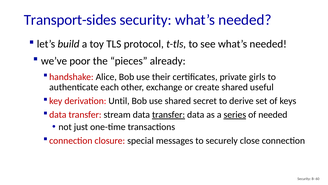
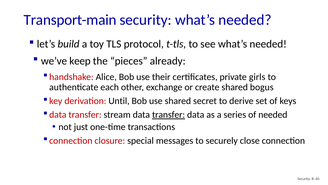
Transport-sides: Transport-sides -> Transport-main (70, 20)
poor: poor -> keep (80, 61)
useful: useful -> bogus (262, 87)
series underline: present -> none (235, 114)
